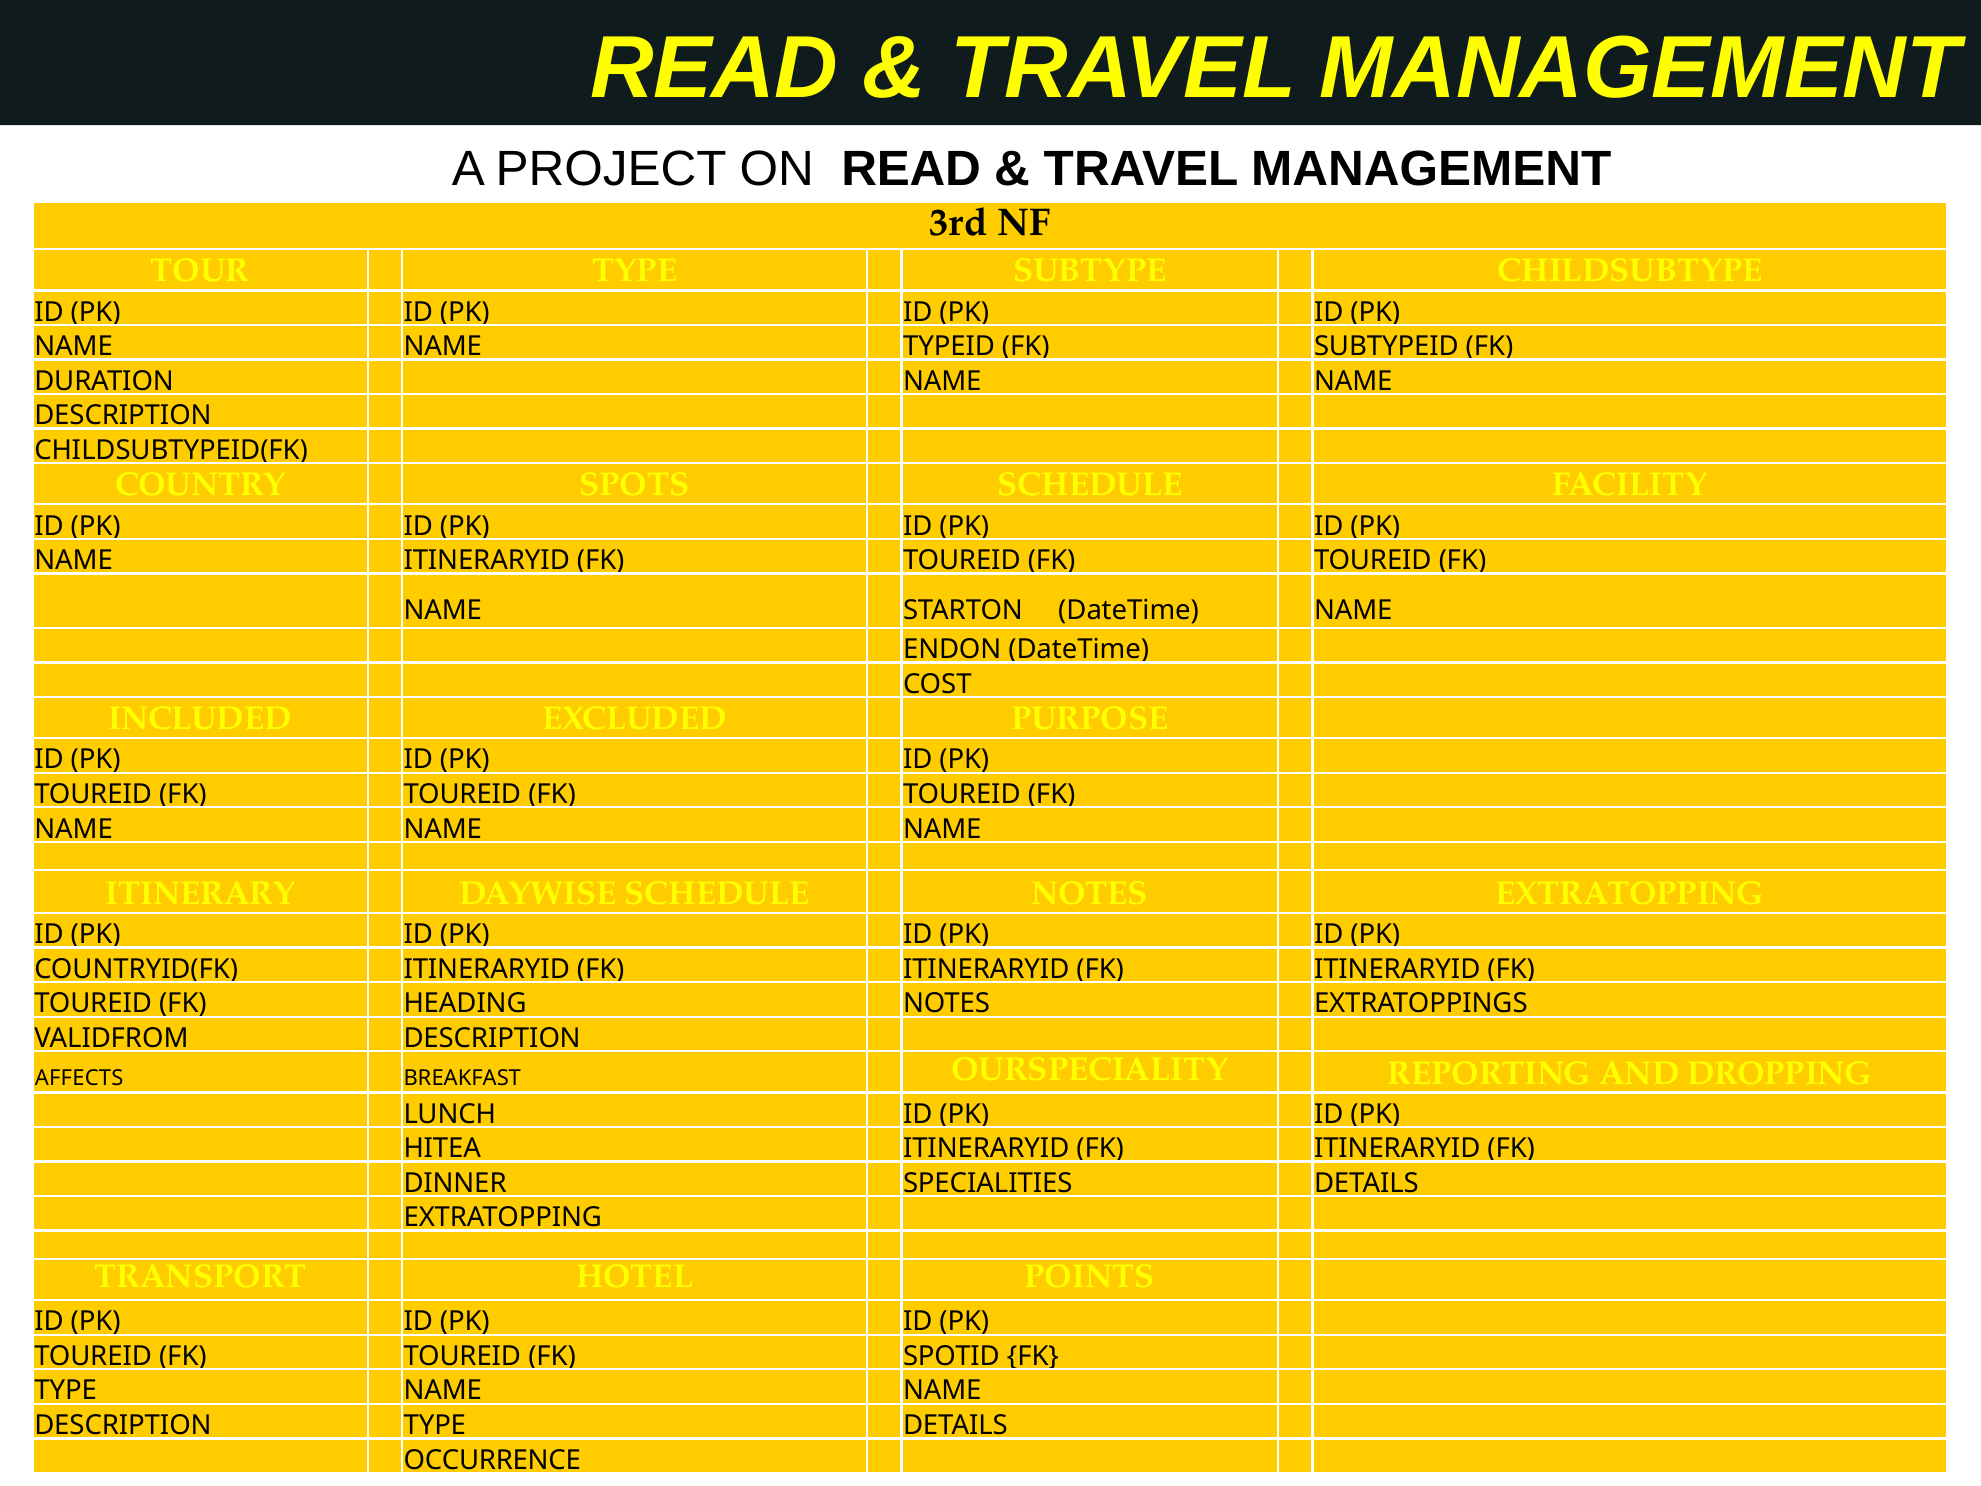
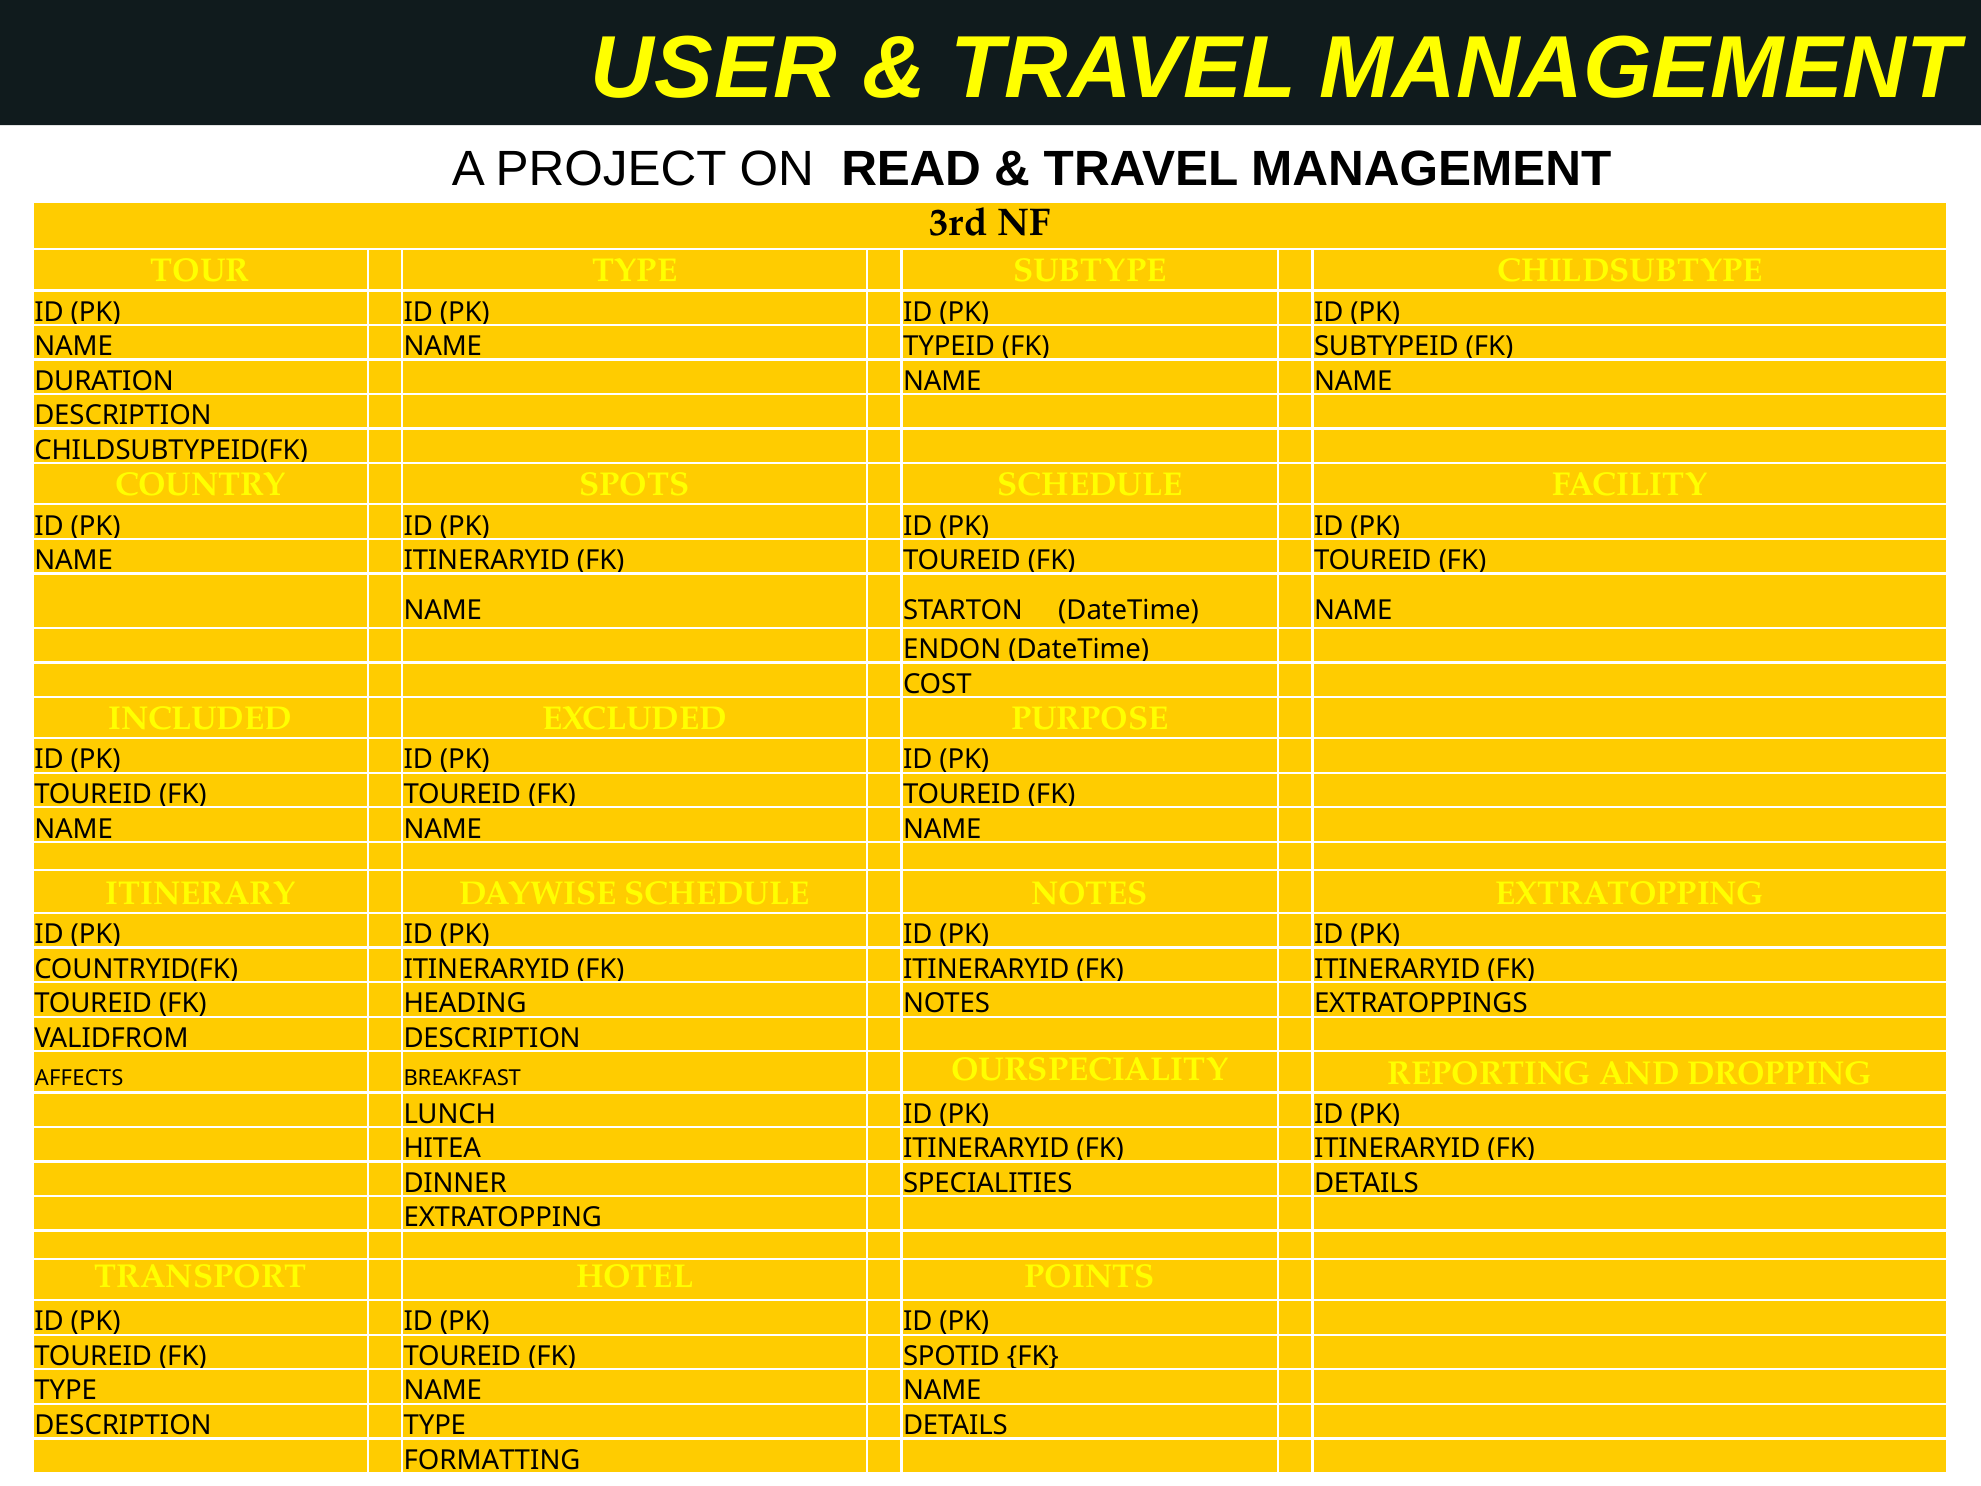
READ: READ -> USER (714, 69)
OCCURRENCE: OCCURRENCE -> FORMATTING (492, 1460)
